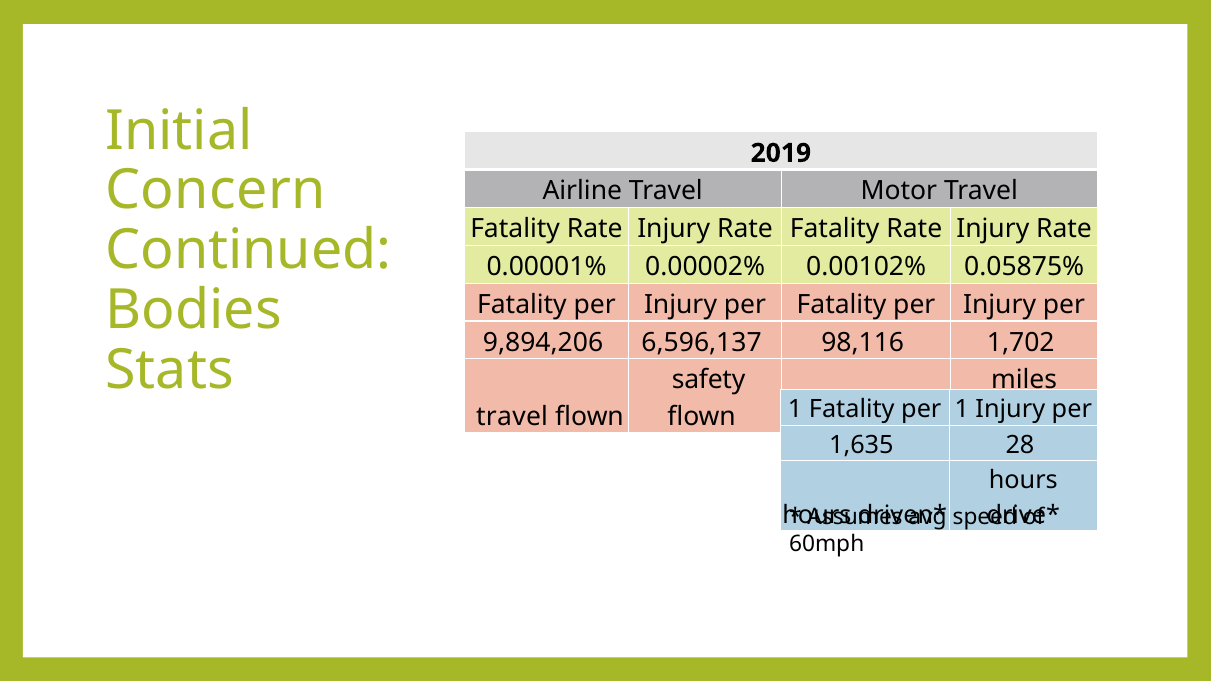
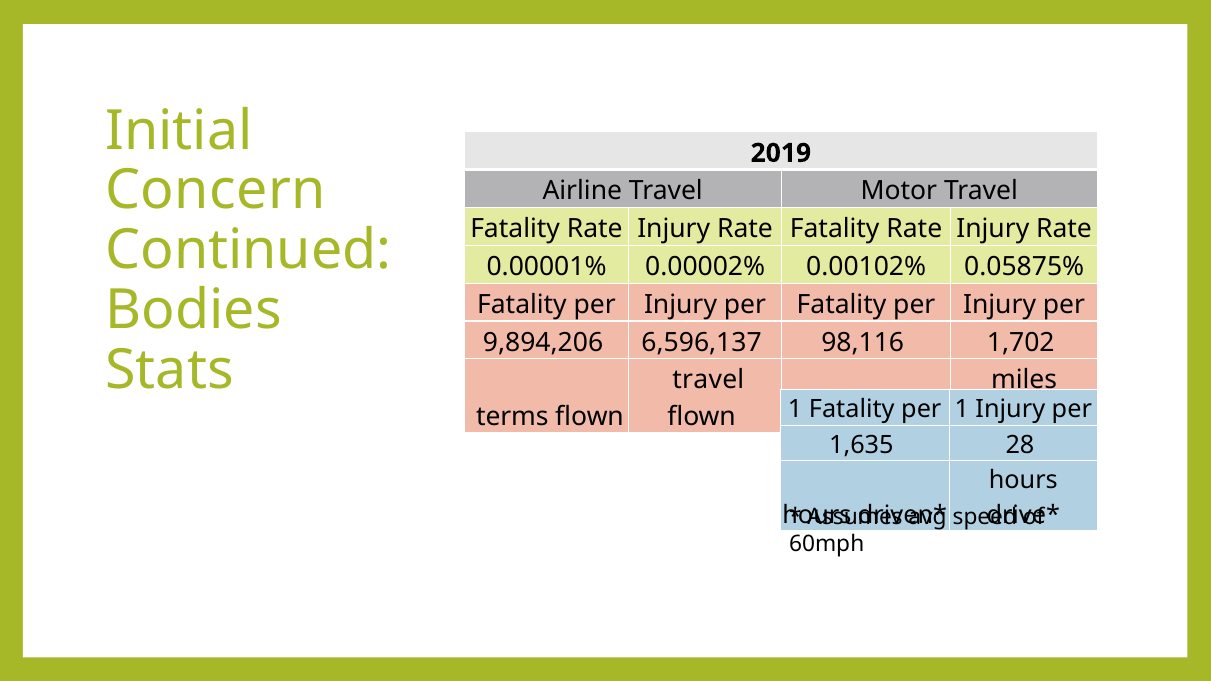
safety: safety -> travel (708, 380)
travel: travel -> terms (512, 416)
